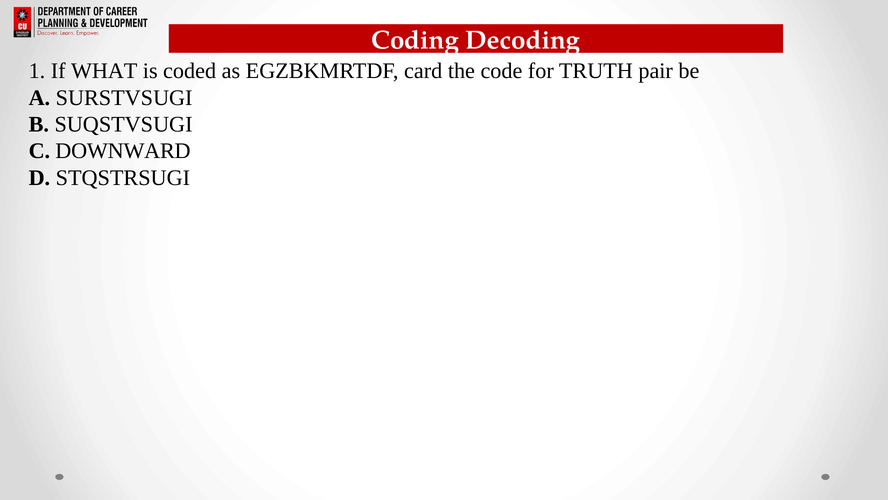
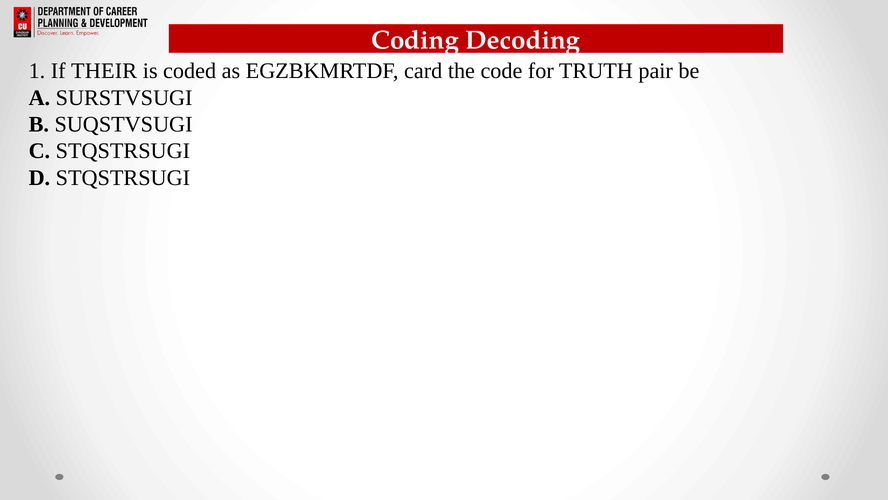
WHAT: WHAT -> THEIR (104, 71)
C DOWNWARD: DOWNWARD -> STQSTRSUGI (123, 151)
